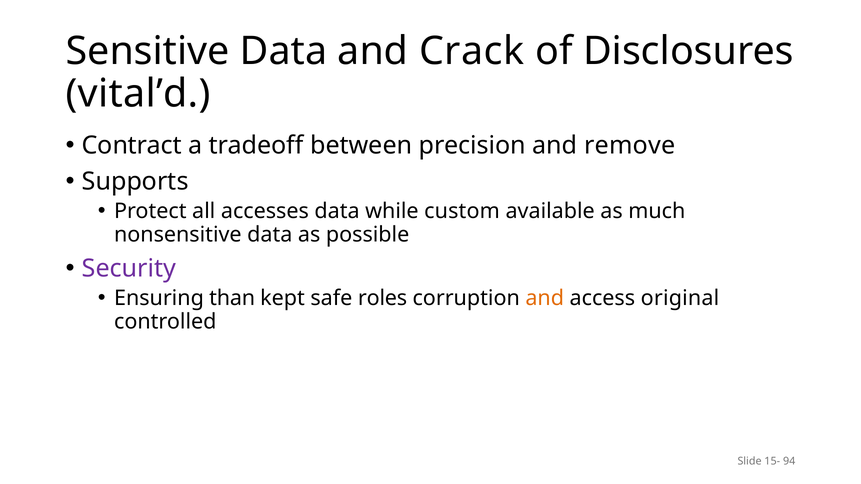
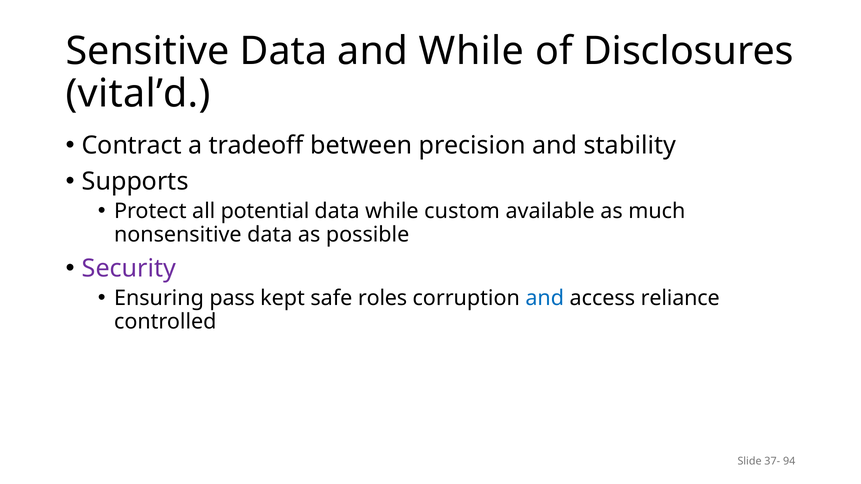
and Crack: Crack -> While (472, 51)
remove: remove -> stability (630, 146)
accesses: accesses -> potential (265, 211)
than: than -> pass (232, 298)
and colour: orange -> blue (545, 298)
original: original -> reliance (680, 298)
15-: 15- -> 37- (772, 462)
